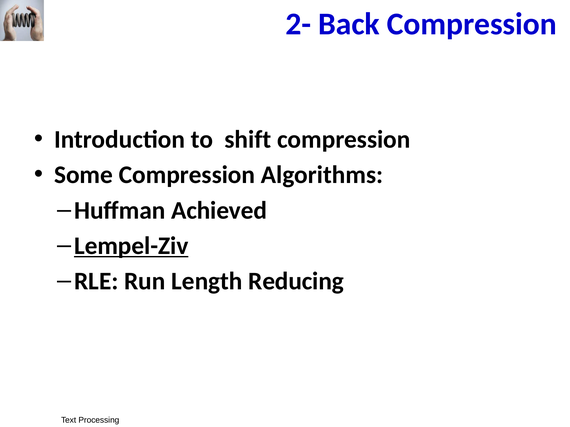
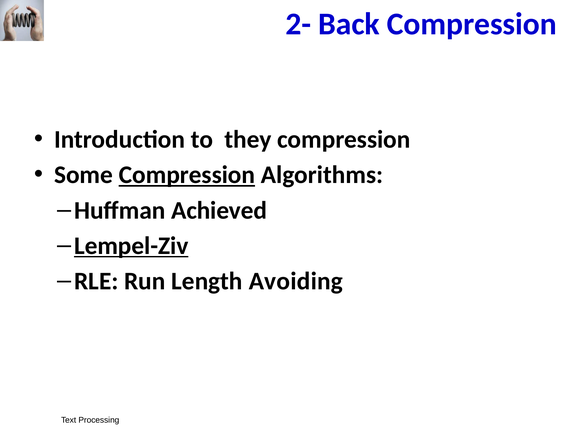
shift: shift -> they (248, 140)
Compression underline: none -> present (187, 175)
Reducing: Reducing -> Avoiding (296, 282)
